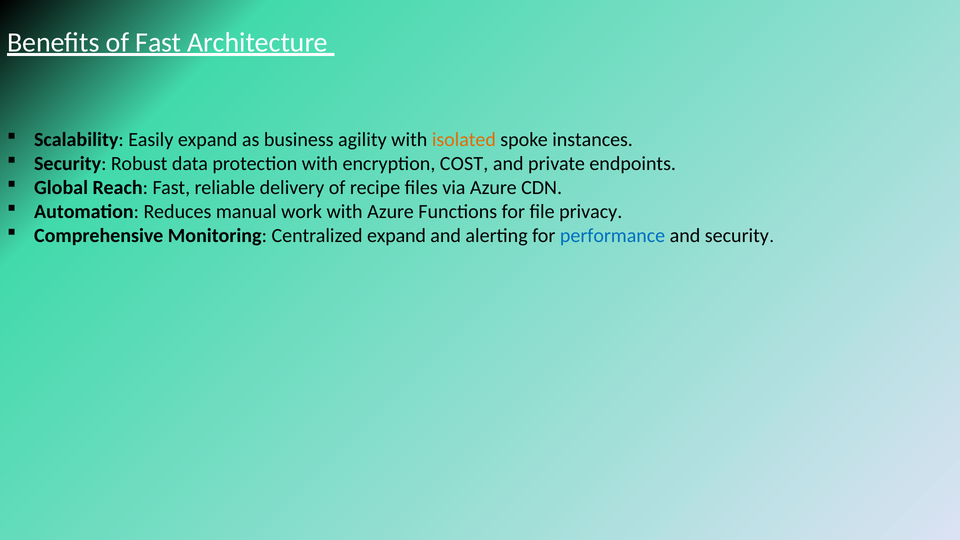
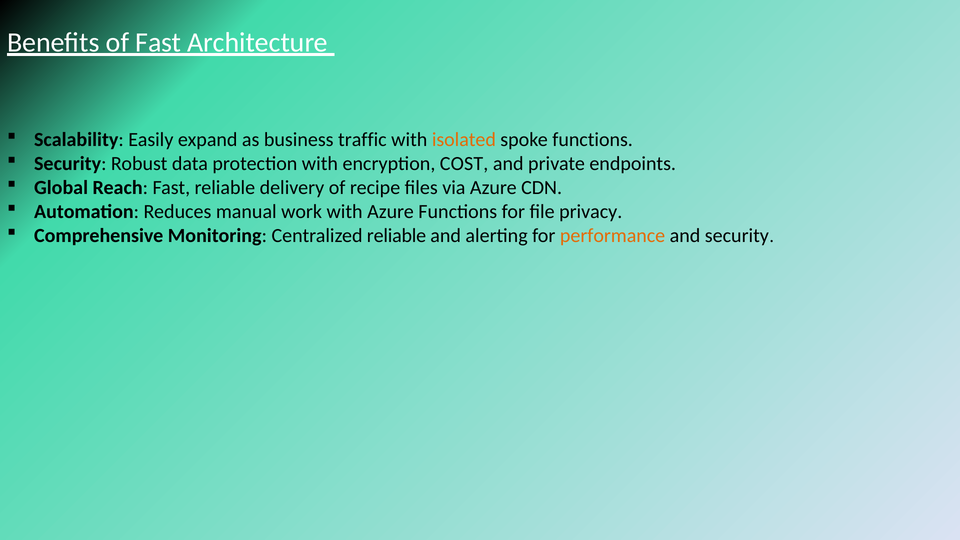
agility: agility -> traffic (362, 140)
spoke instances: instances -> functions (593, 140)
Centralized expand: expand -> reliable (397, 236)
performance colour: blue -> orange (613, 236)
